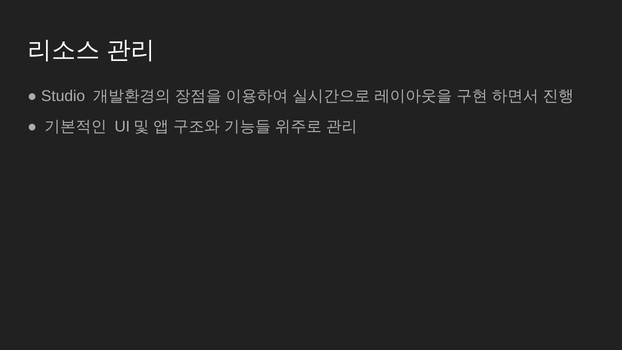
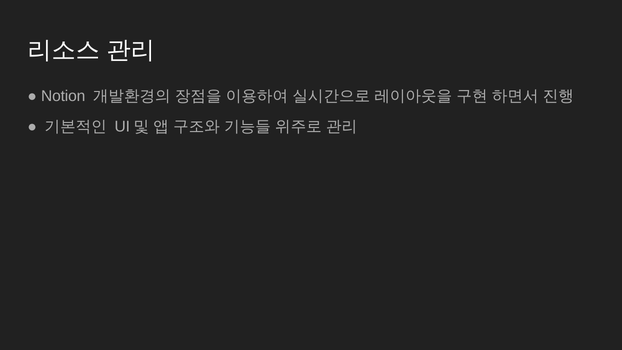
Studio: Studio -> Notion (63, 96)
